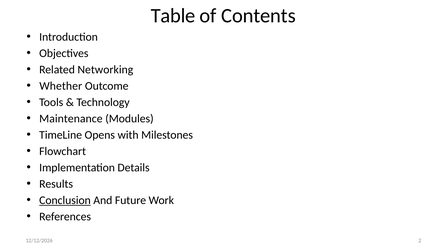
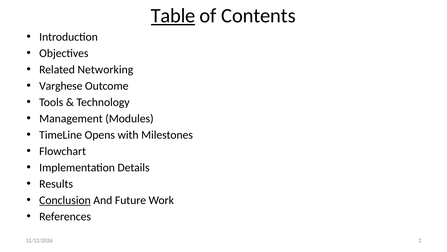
Table underline: none -> present (173, 16)
Whether: Whether -> Varghese (61, 86)
Maintenance: Maintenance -> Management (71, 118)
